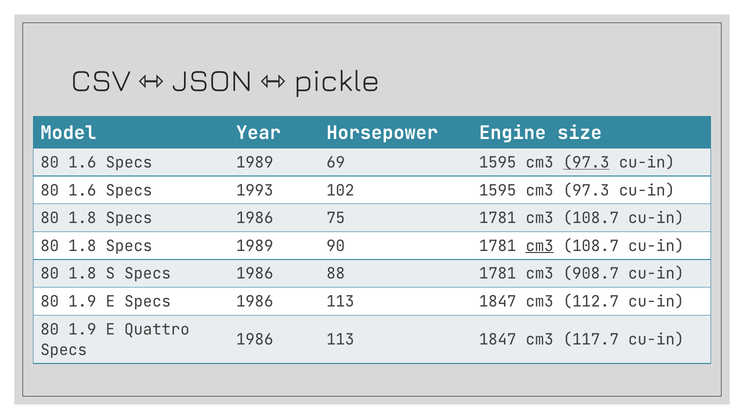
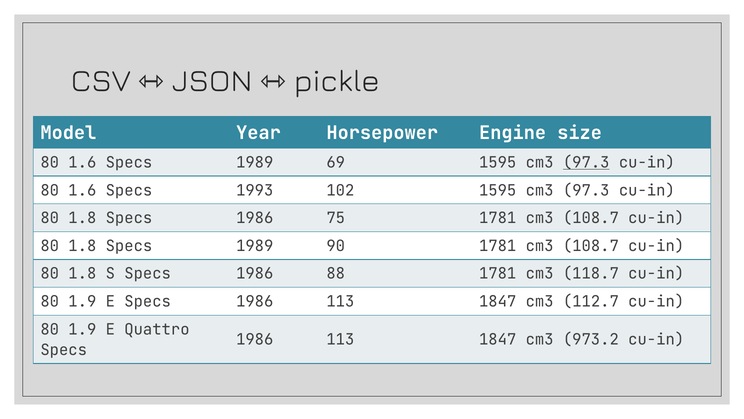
cm3 underline: present -> none (540, 246)
908.7: 908.7 -> 118.7 (591, 274)
117.7: 117.7 -> 973.2 (591, 339)
